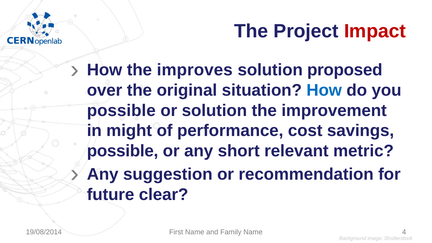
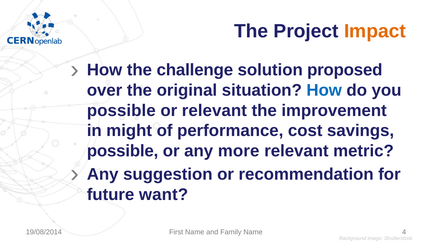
Impact colour: red -> orange (375, 31)
improves: improves -> challenge (195, 70)
or solution: solution -> relevant (214, 110)
short: short -> more (239, 151)
clear: clear -> want (164, 195)
